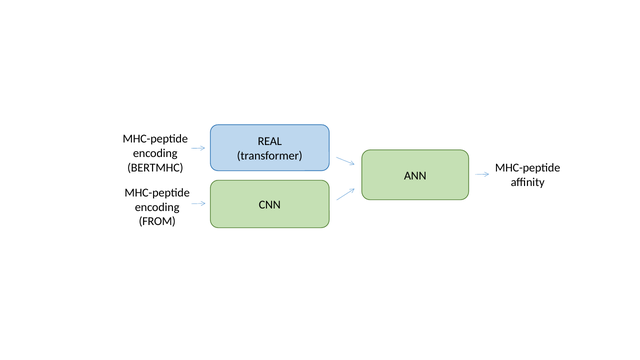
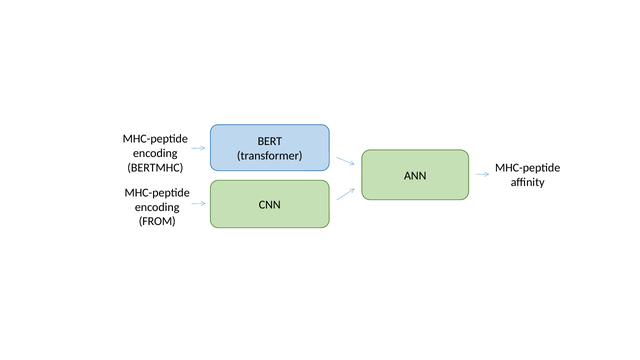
REAL: REAL -> BERT (270, 141)
